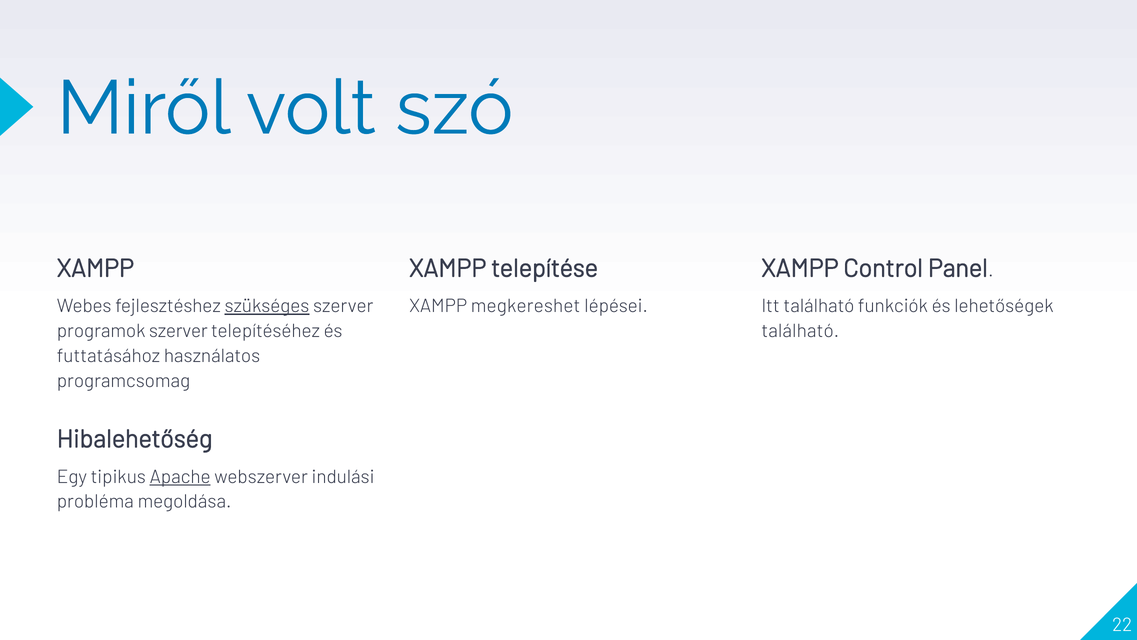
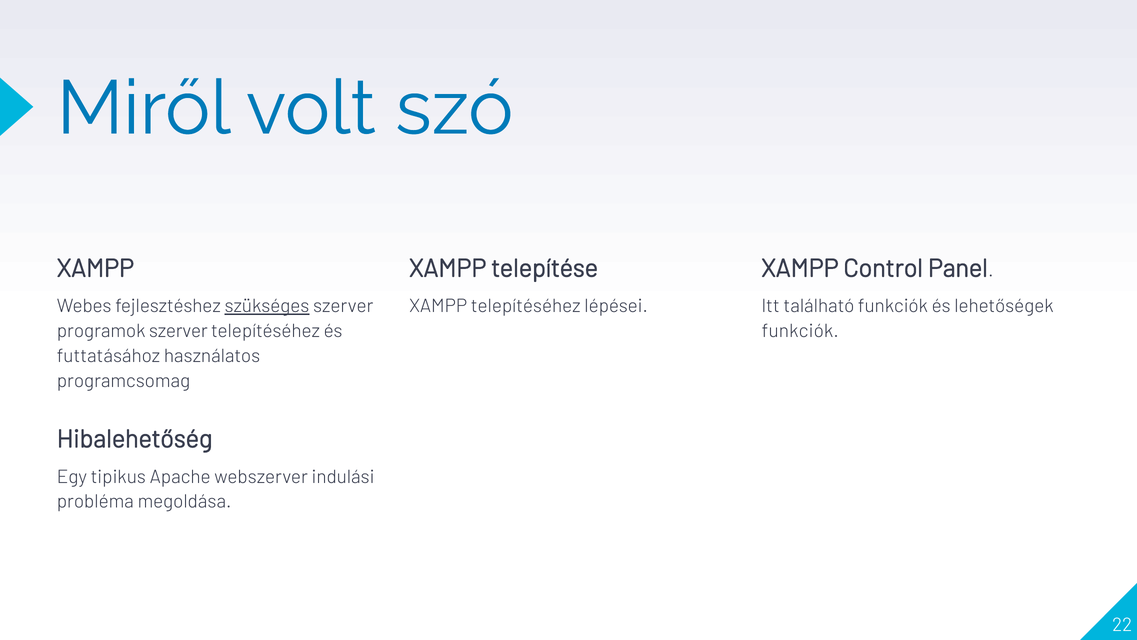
XAMPP megkereshet: megkereshet -> telepítéséhez (526, 306)
található: található -> funkciók (800, 331)
Apache underline: present -> none (180, 476)
